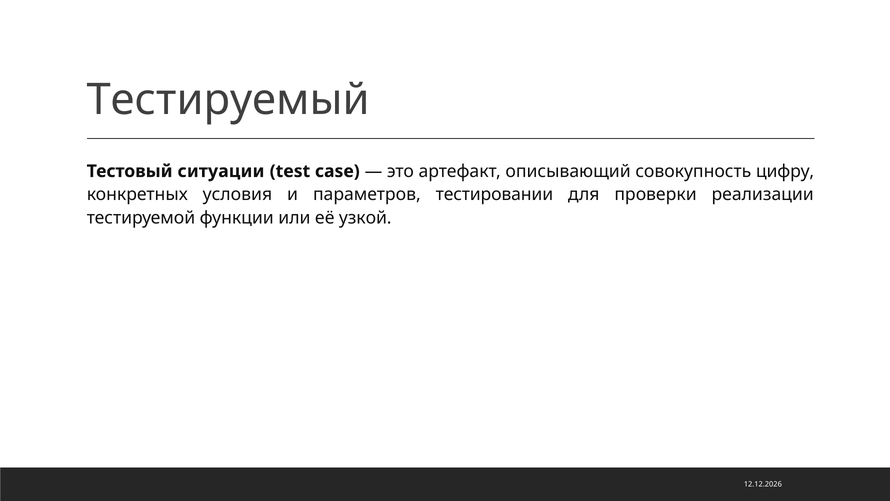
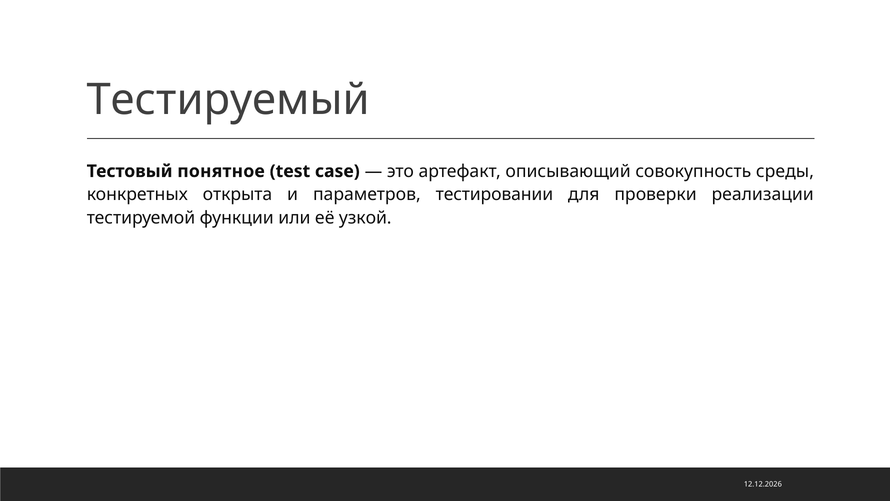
ситуации: ситуации -> понятное (221, 171)
цифру: цифру -> среды (785, 171)
условия: условия -> открыта (237, 194)
